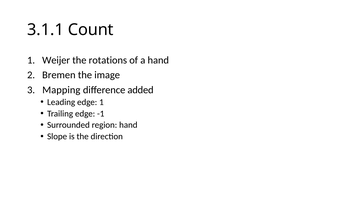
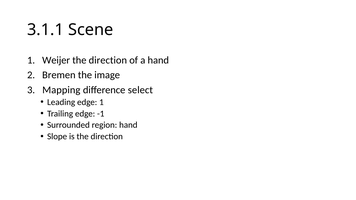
Count: Count -> Scene (91, 30)
rotations: rotations -> direction (108, 60)
added: added -> select (140, 90)
